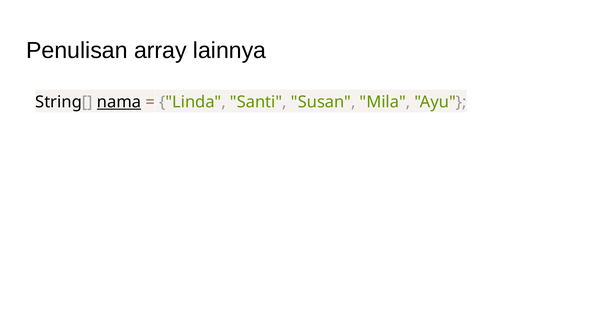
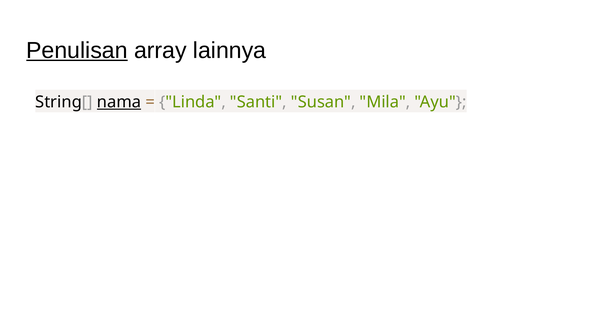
Penulisan underline: none -> present (77, 50)
